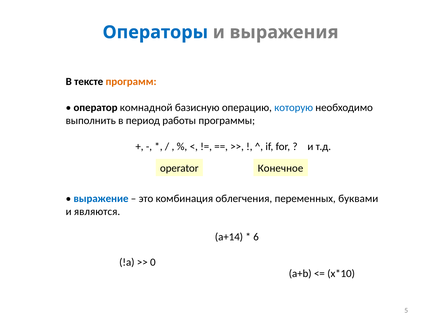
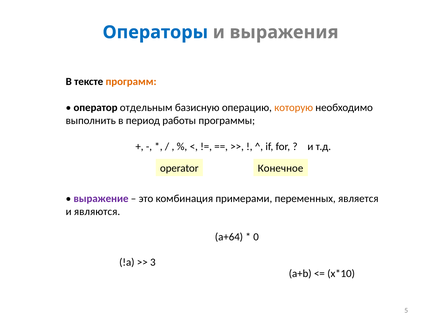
комнадной: комнадной -> отдельным (146, 108)
которую colour: blue -> orange (294, 108)
выражение colour: blue -> purple (101, 199)
облегчения: облегчения -> примерами (244, 199)
буквами: буквами -> является (358, 199)
a+14: a+14 -> a+64 (229, 237)
6: 6 -> 0 (256, 237)
0: 0 -> 3 (153, 263)
